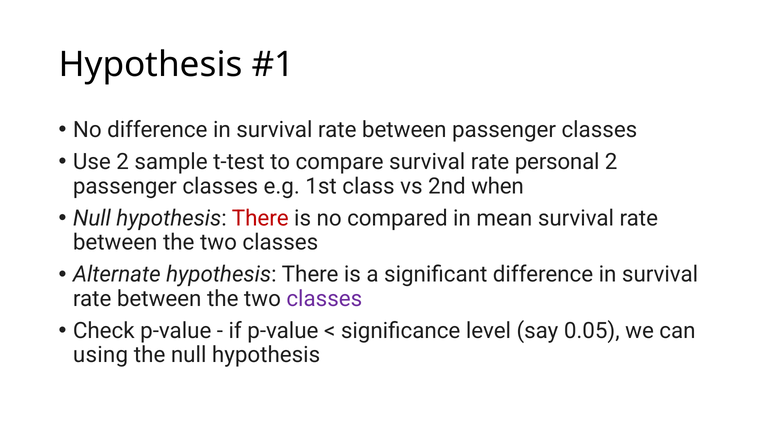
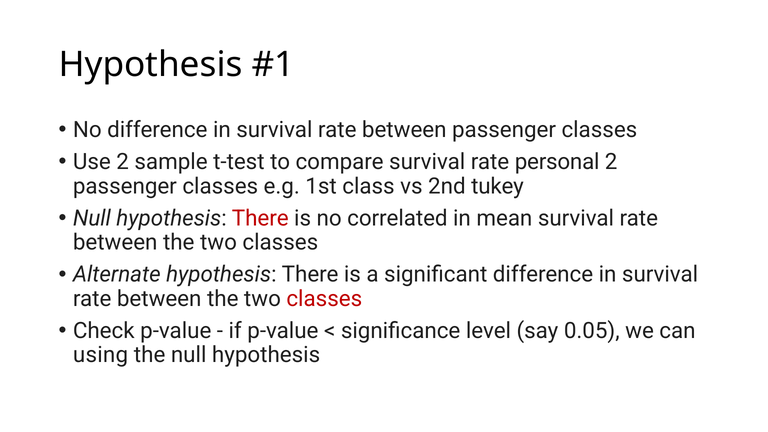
when: when -> tukey (497, 186)
compared: compared -> correlated (397, 218)
classes colour: purple -> red (324, 299)
